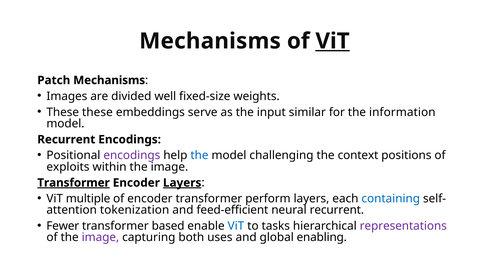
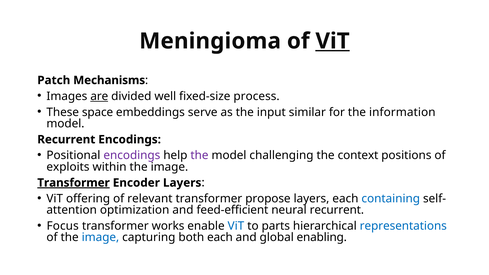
Mechanisms: Mechanisms -> Meningioma (210, 41)
are underline: none -> present (99, 96)
weights: weights -> process (257, 96)
These these: these -> space (98, 112)
the colour: blue -> purple (199, 155)
Layers underline: present -> none (182, 183)
multiple: multiple -> offering (88, 199)
of encoder: encoder -> relevant (150, 199)
perform: perform -> propose (268, 199)
tokenization: tokenization -> optimization (135, 210)
Fewer: Fewer -> Focus (63, 226)
based: based -> works (168, 226)
tasks: tasks -> parts (276, 226)
representations colour: purple -> blue (403, 226)
image colour: purple -> blue (100, 237)
both uses: uses -> each (220, 237)
